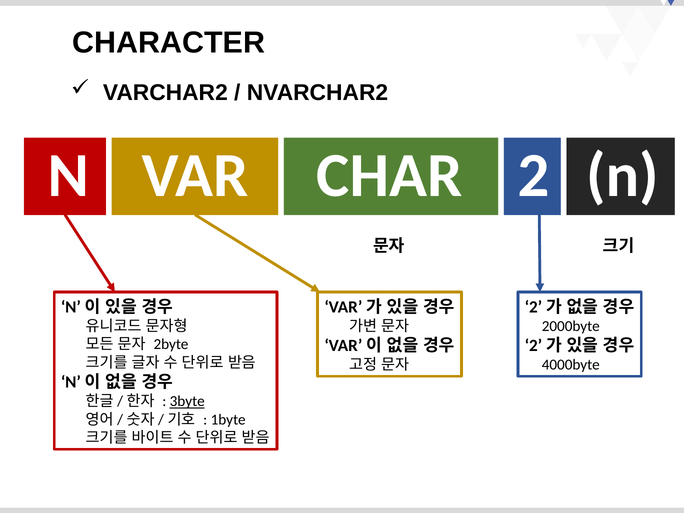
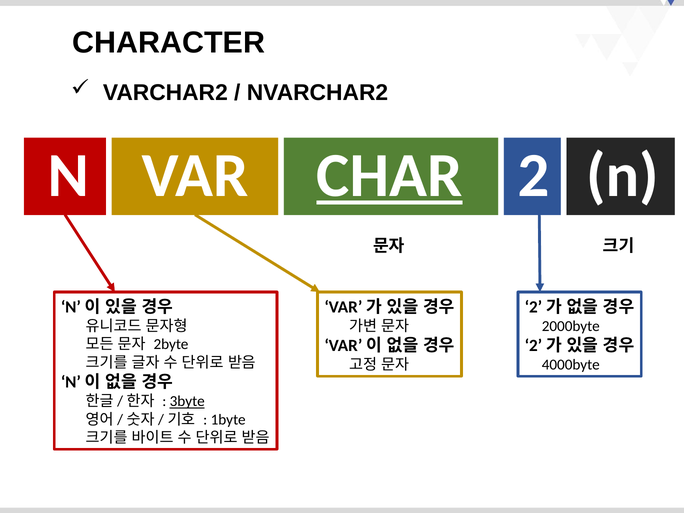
CHAR underline: none -> present (389, 176)
